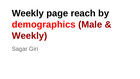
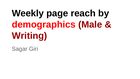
Weekly: Weekly -> Writing (29, 36)
